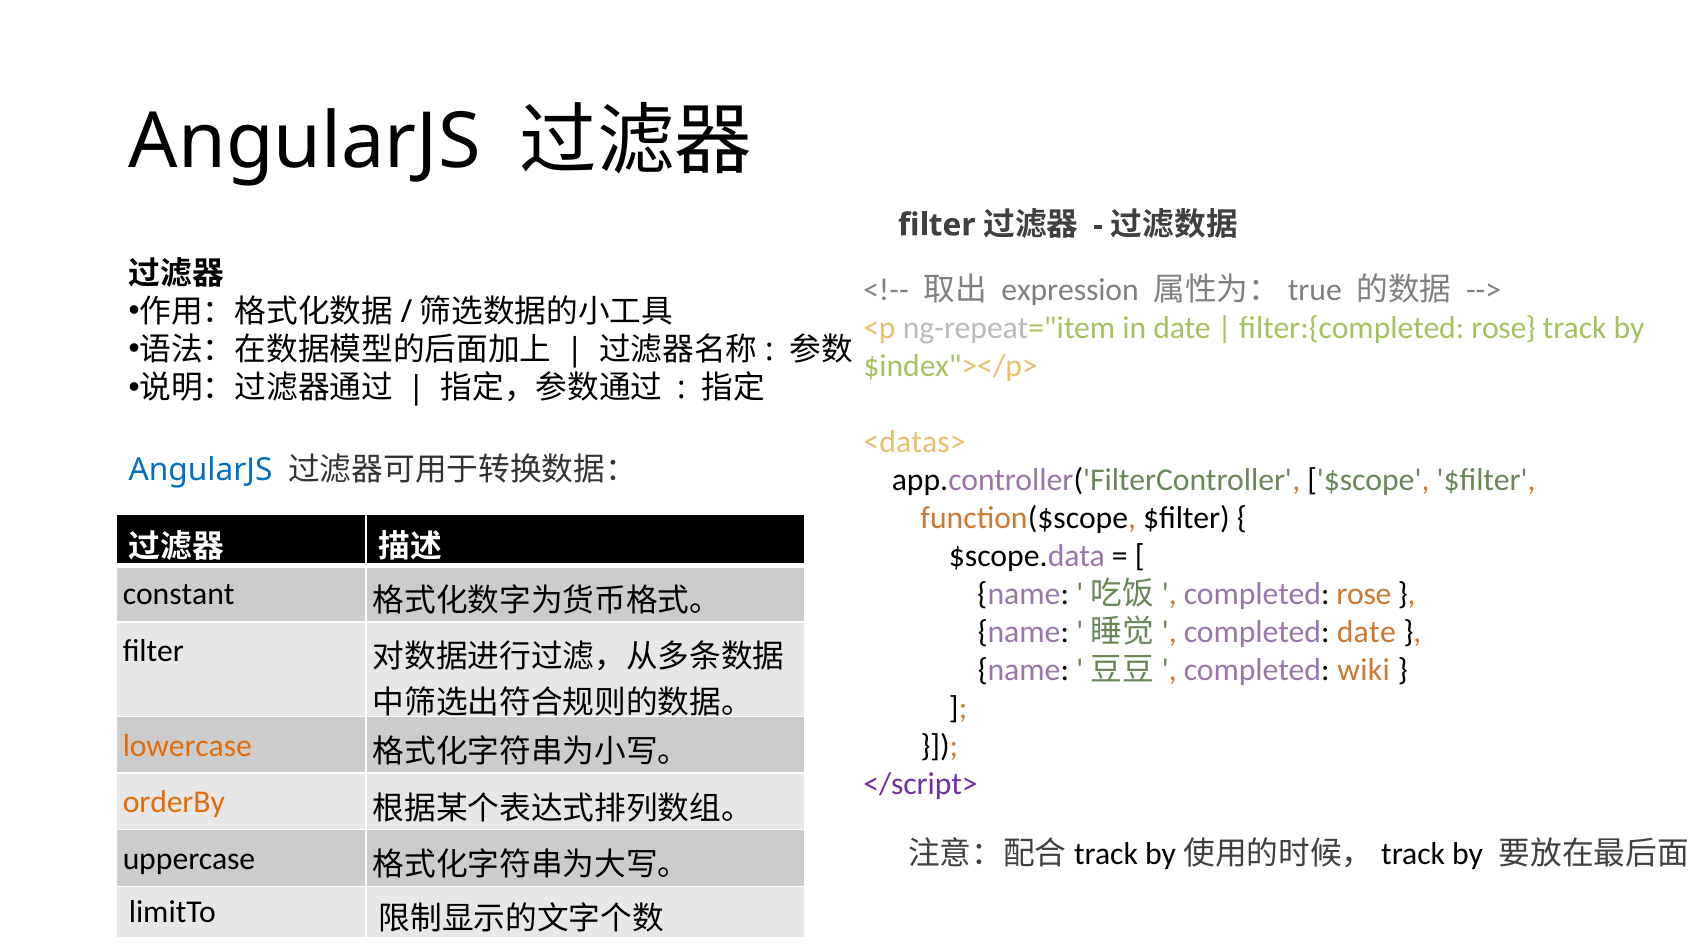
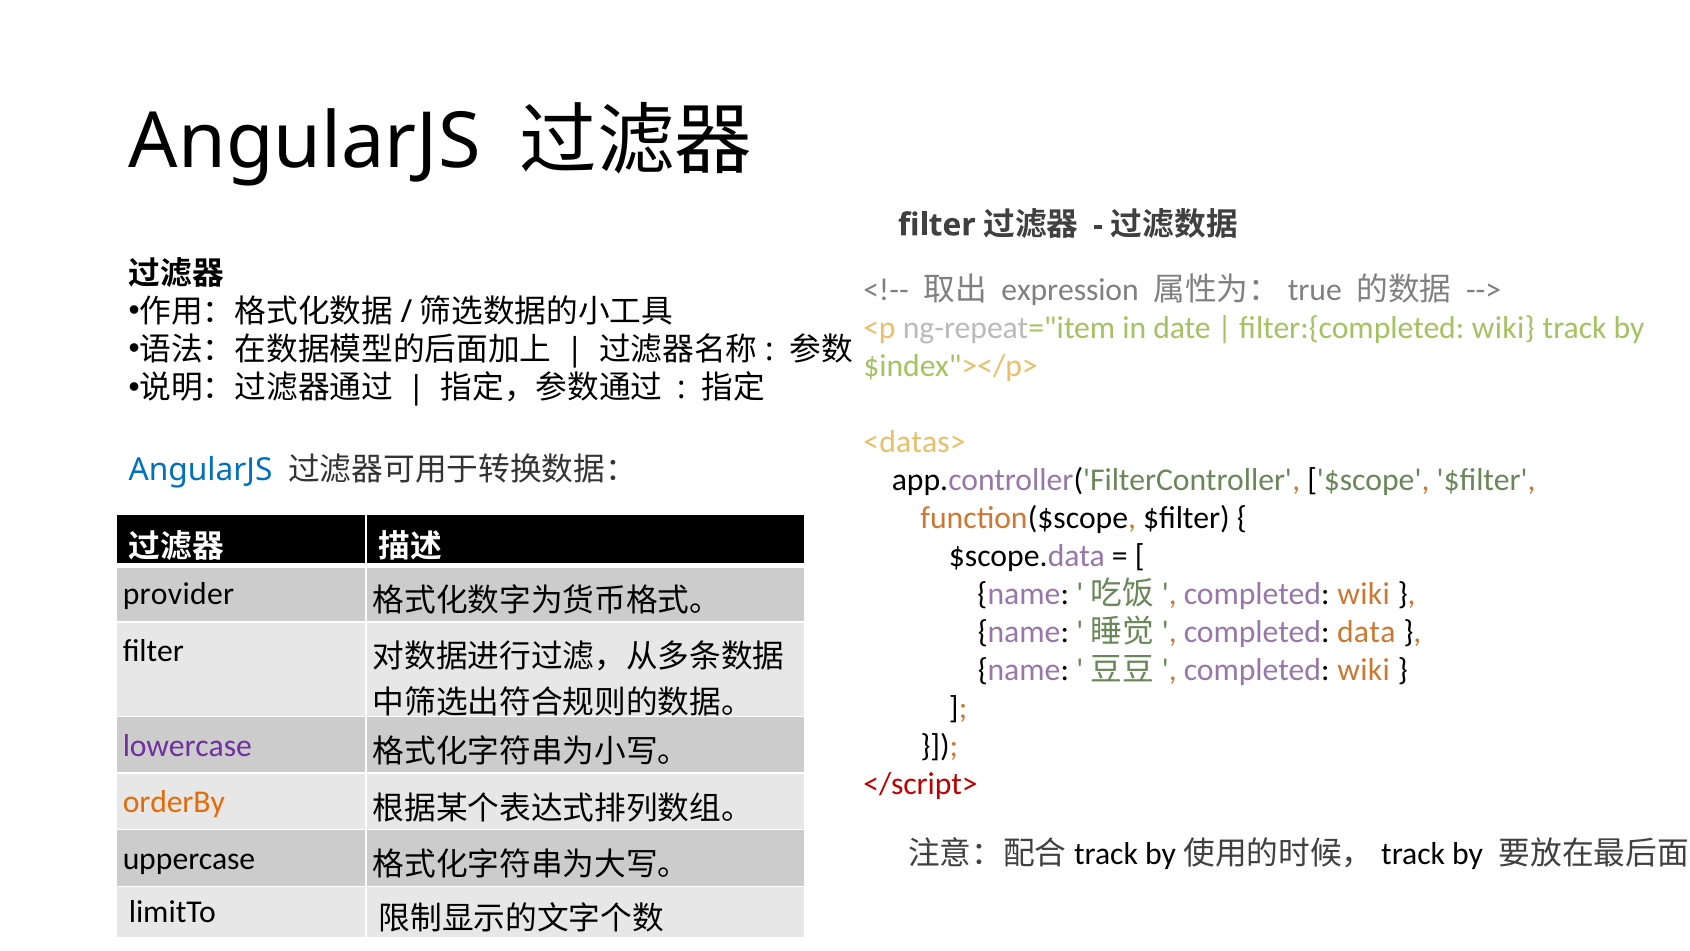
filter:{completed rose: rose -> wiki (1503, 328)
rose: rose -> wiki (1364, 594)
constant: constant -> provider (178, 594)
completed date: date -> data (1366, 632)
lowercase colour: orange -> purple (187, 745)
</script> colour: purple -> red (920, 784)
